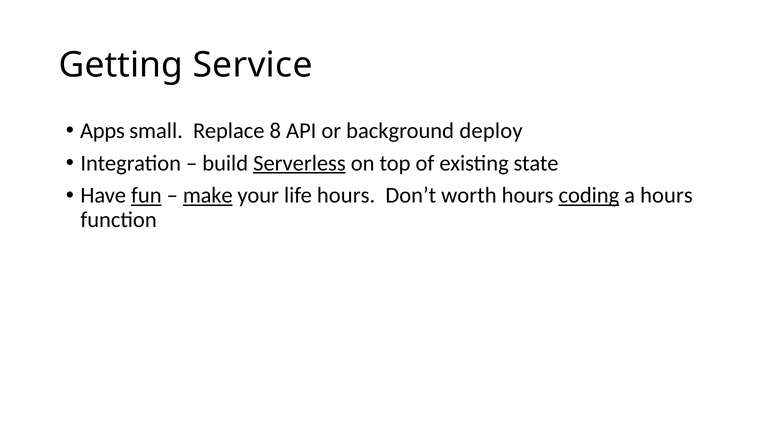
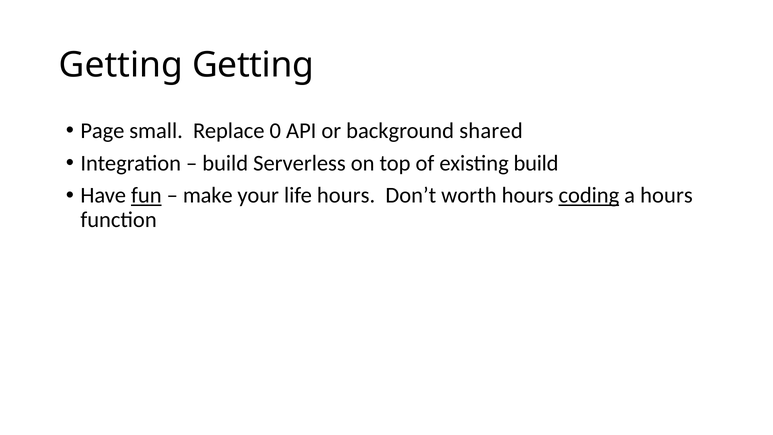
Getting Service: Service -> Getting (253, 65)
Apps: Apps -> Page (102, 131)
8: 8 -> 0 (275, 131)
deploy: deploy -> shared (491, 131)
Serverless underline: present -> none (299, 163)
existing state: state -> build (536, 163)
make underline: present -> none (208, 195)
